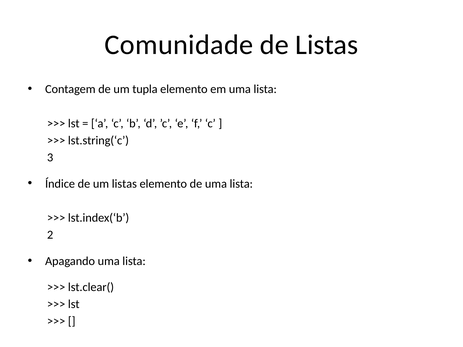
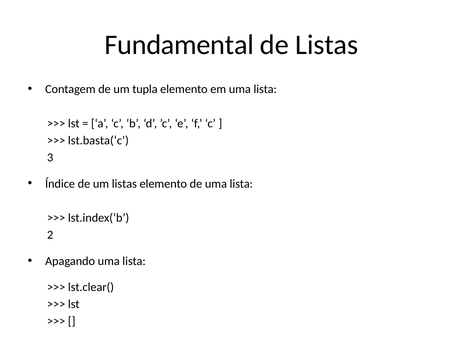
Comunidade: Comunidade -> Fundamental (179, 45)
lst.string(‘c: lst.string(‘c -> lst.basta(‘c (98, 141)
